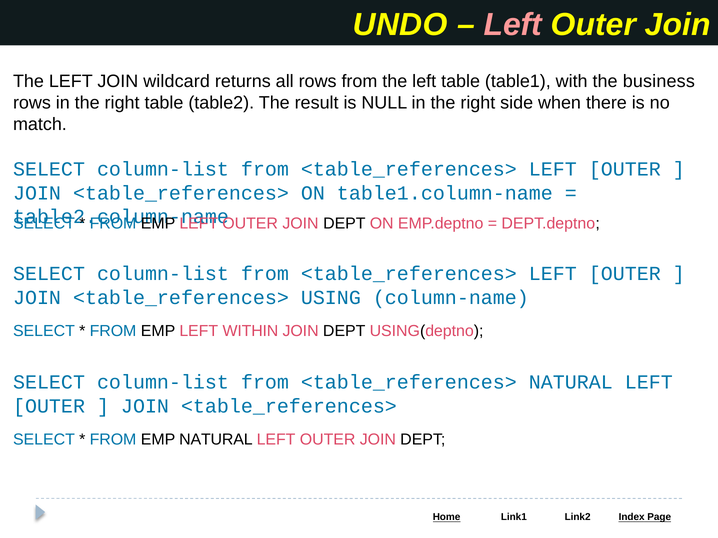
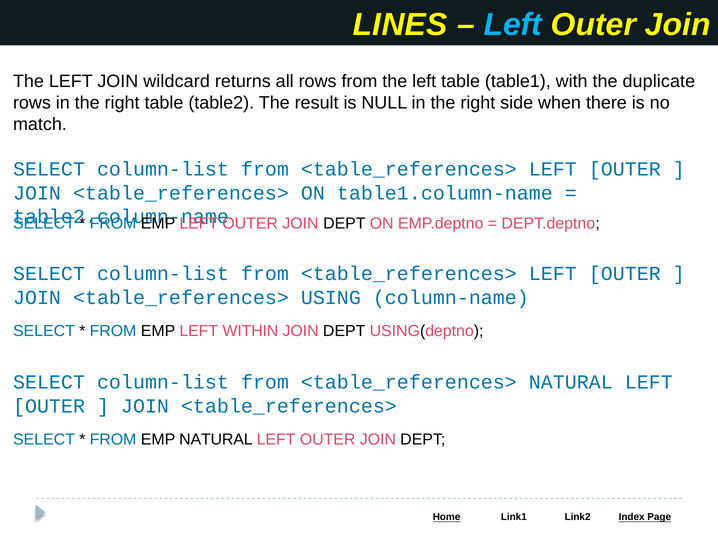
UNDO: UNDO -> LINES (400, 25)
Left colour: pink -> light blue (513, 25)
business: business -> duplicate (659, 81)
